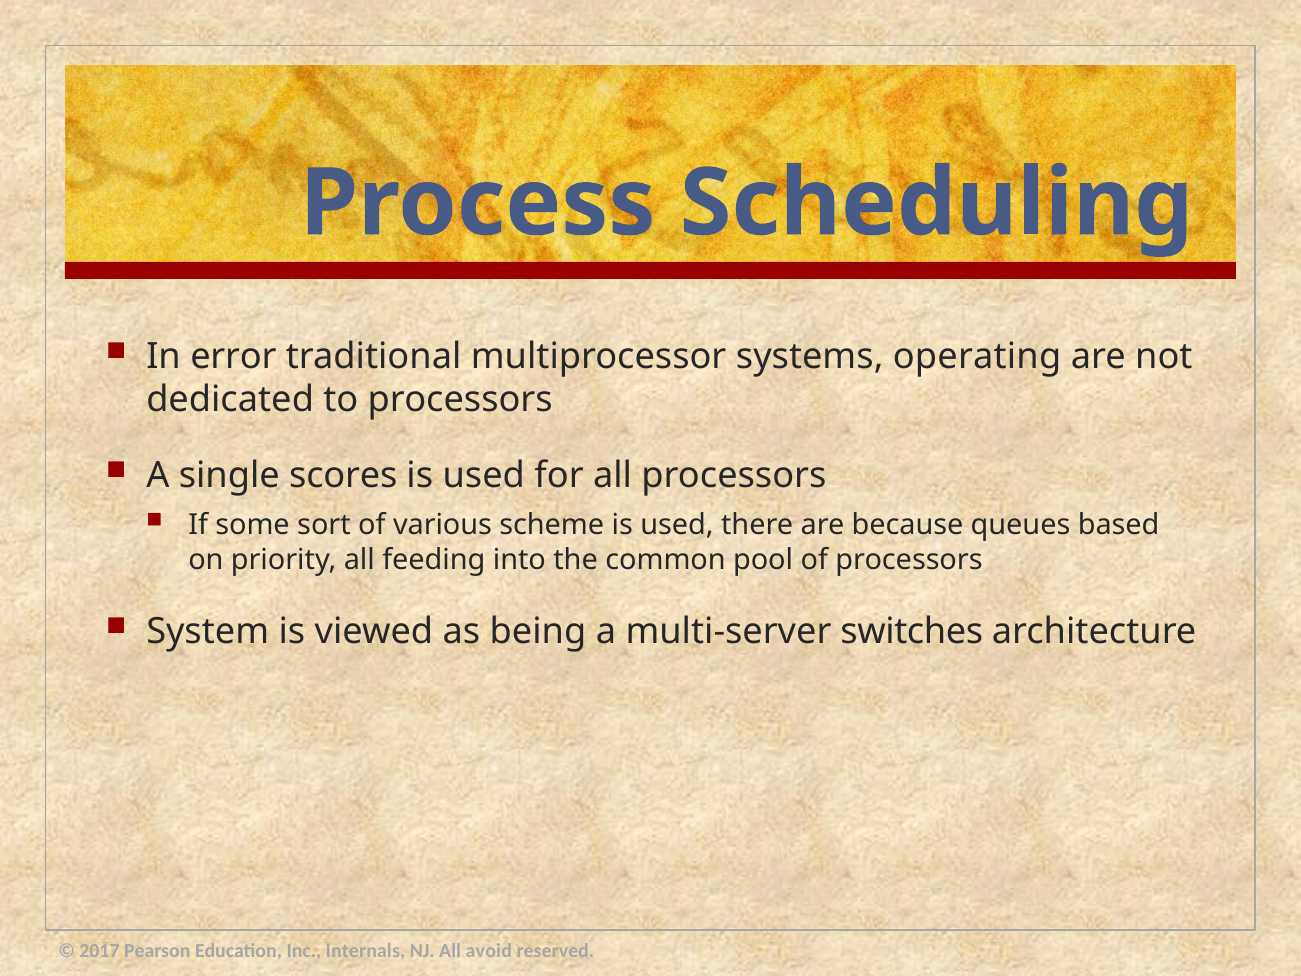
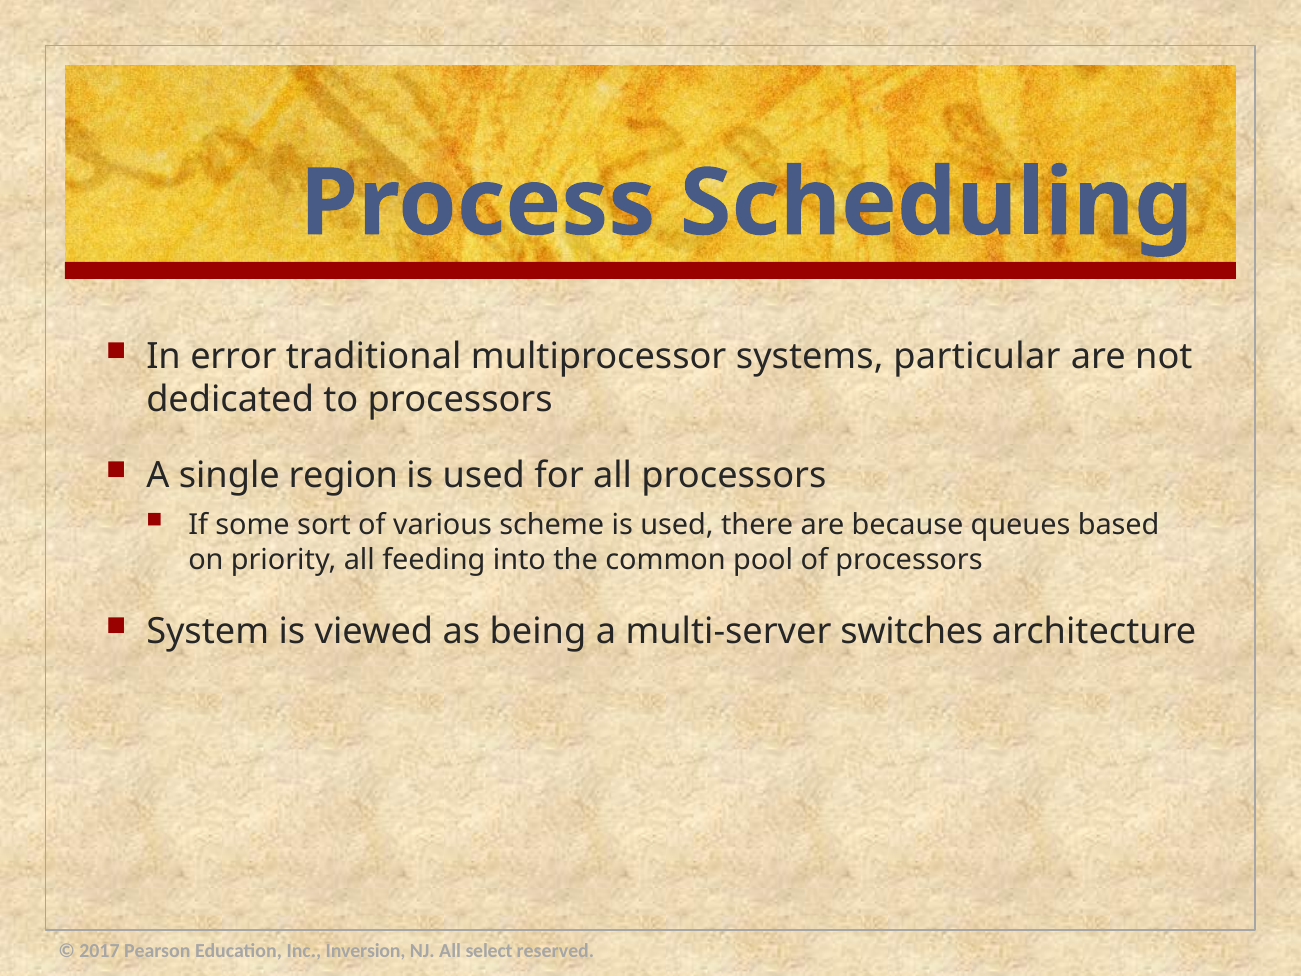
operating: operating -> particular (977, 356)
scores: scores -> region (343, 475)
Internals: Internals -> Inversion (366, 951)
avoid: avoid -> select (489, 951)
